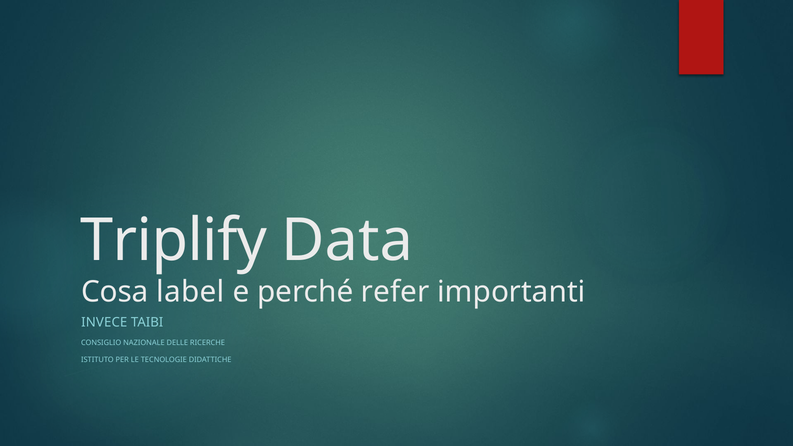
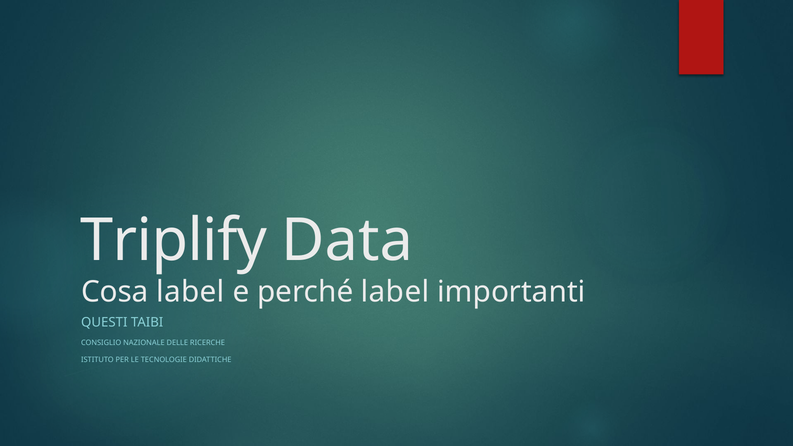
perché refer: refer -> label (395, 292)
INVECE: INVECE -> QUESTI (104, 323)
